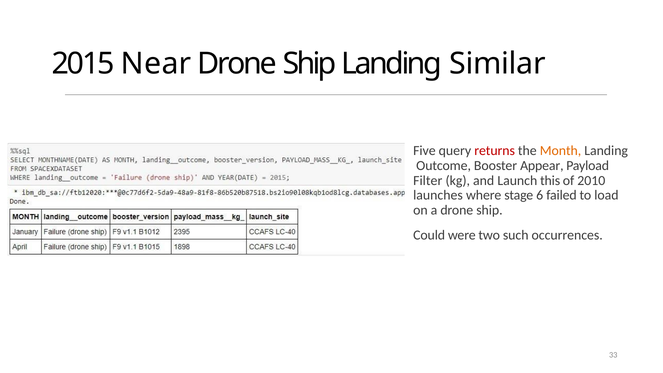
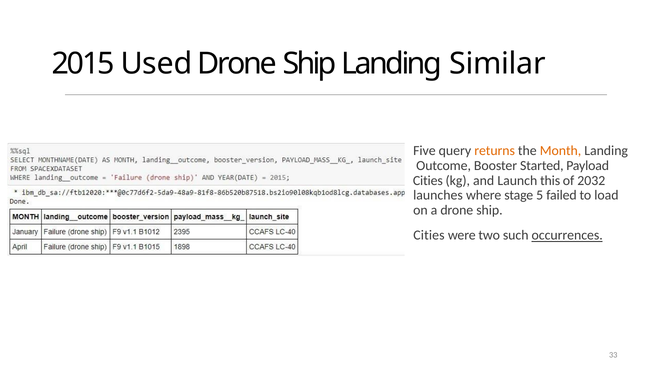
Near: Near -> Used (156, 64)
returns colour: red -> orange (495, 151)
Appear: Appear -> Started (542, 166)
Filter: Filter -> Cities (428, 180)
2010: 2010 -> 2032 (591, 180)
6: 6 -> 5 (540, 195)
Could: Could -> Cities (429, 235)
occurrences underline: none -> present (567, 235)
